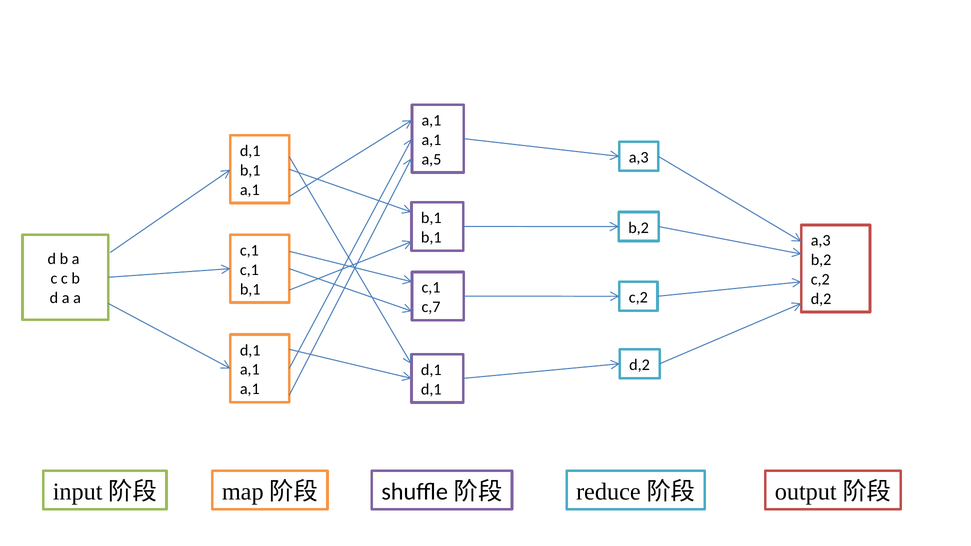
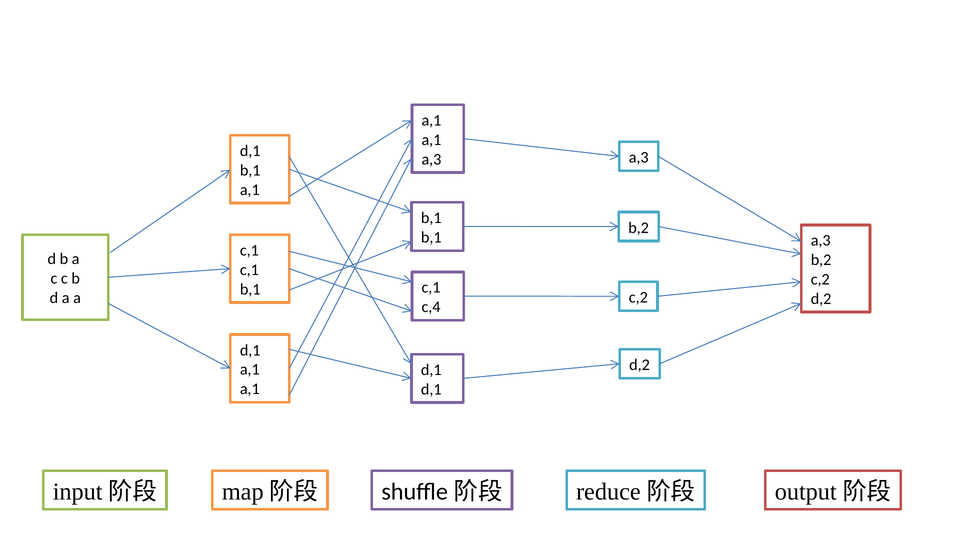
a,5: a,5 -> a,3 (431, 159)
c,7: c,7 -> c,4 (431, 307)
